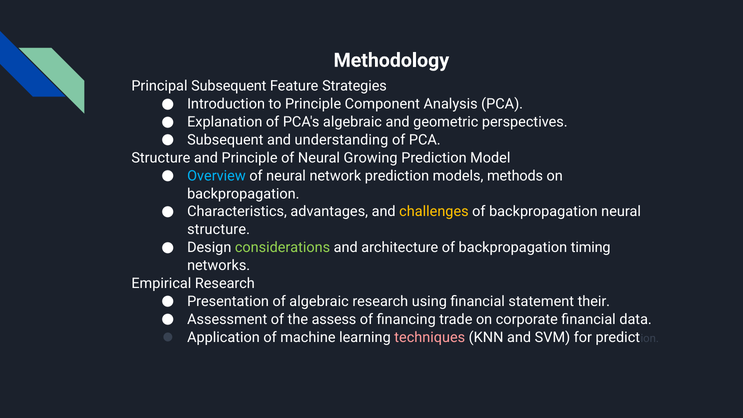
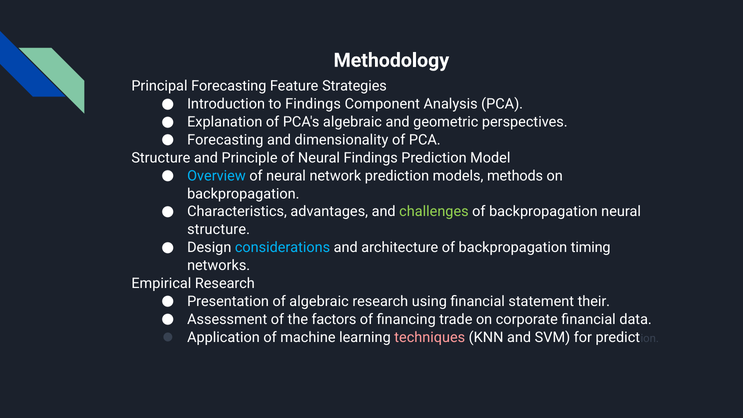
Principal Subsequent: Subsequent -> Forecasting (229, 86)
to Principle: Principle -> Findings (313, 104)
Subsequent: Subsequent -> Forecasting (225, 140)
understanding: understanding -> dimensionality (341, 140)
Neural Growing: Growing -> Findings (371, 158)
challenges colour: yellow -> light green (434, 212)
considerations colour: light green -> light blue (283, 248)
assess: assess -> factors (334, 319)
